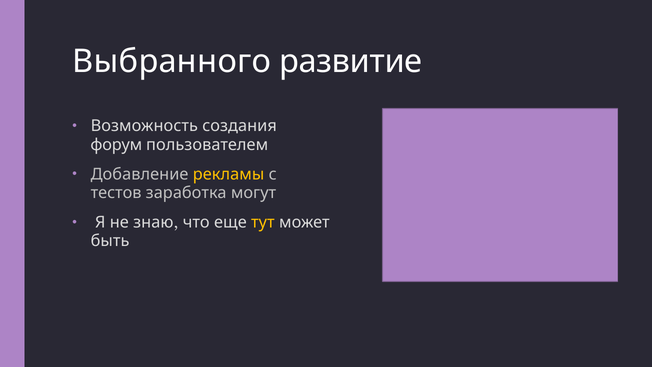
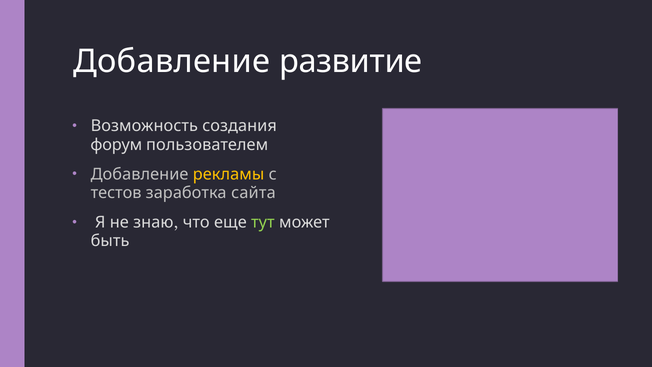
Выбранного: Выбранного -> Добавление (172, 61)
могут: могут -> сайта (253, 193)
тут colour: yellow -> light green (263, 222)
